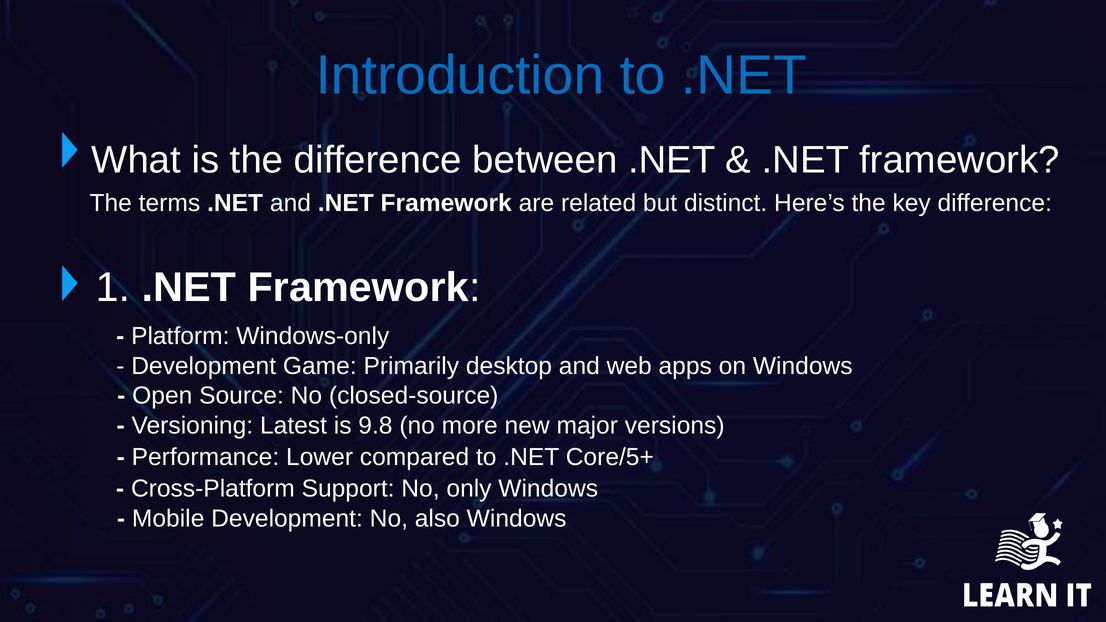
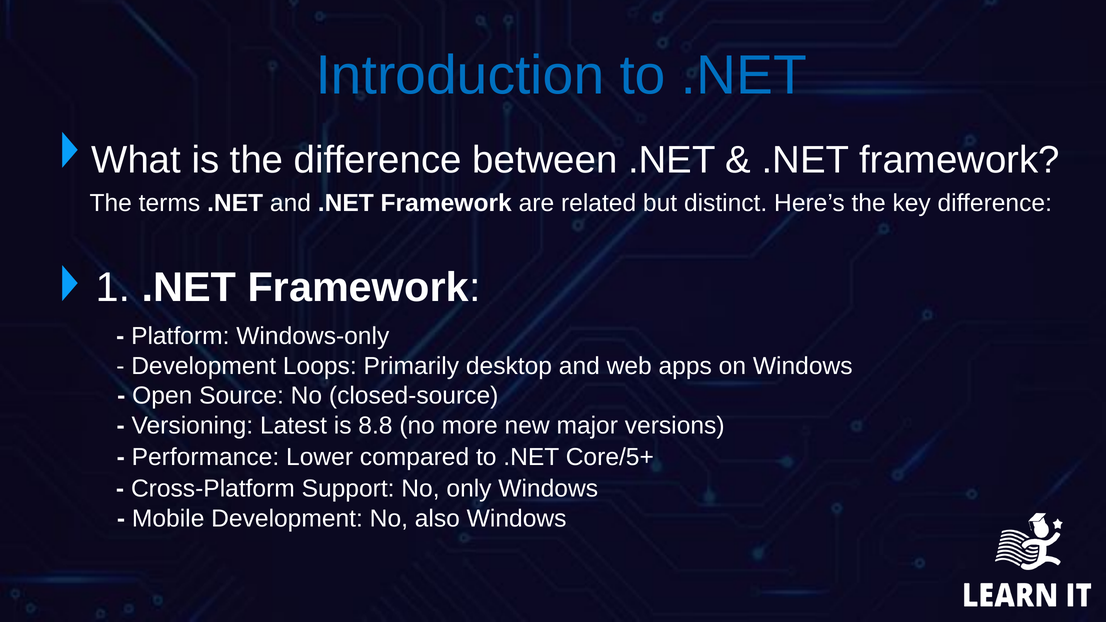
Game: Game -> Loops (320, 366)
9.8: 9.8 -> 8.8 (375, 426)
